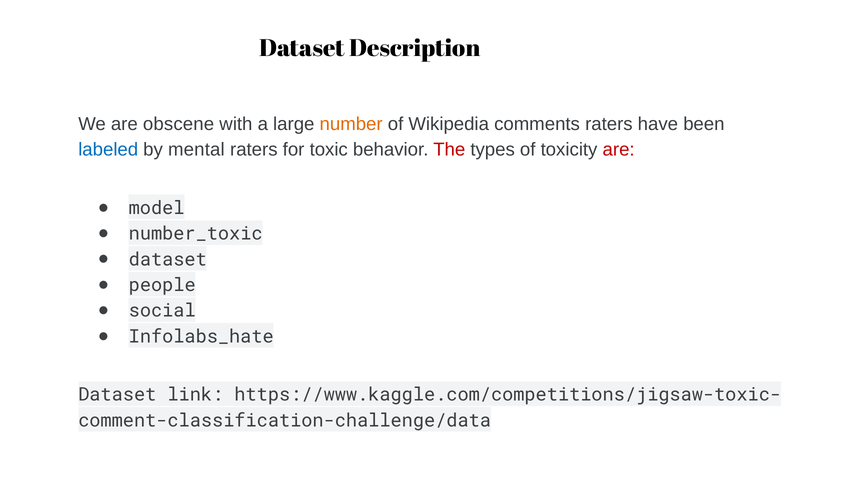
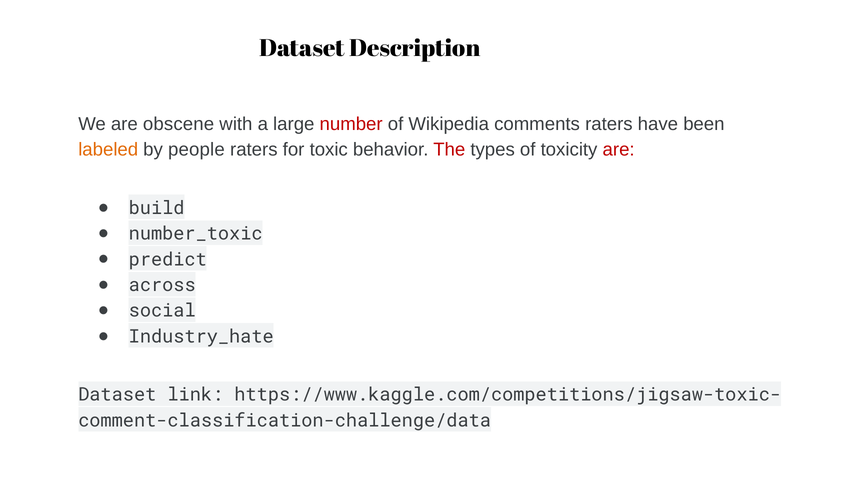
number colour: orange -> red (351, 124)
labeled colour: blue -> orange (108, 150)
mental: mental -> people (196, 150)
model: model -> build (157, 208)
dataset: dataset -> predict (168, 259)
people: people -> across (162, 285)
Infolabs_hate: Infolabs_hate -> Industry_hate (201, 336)
